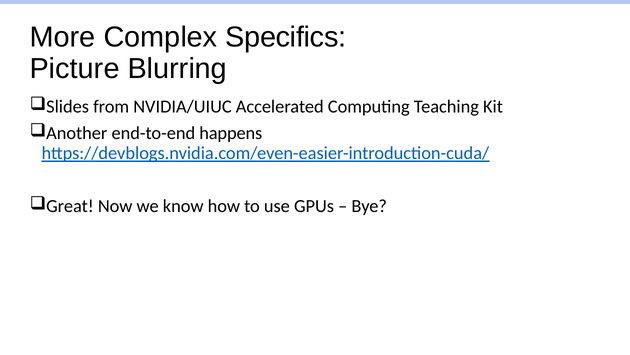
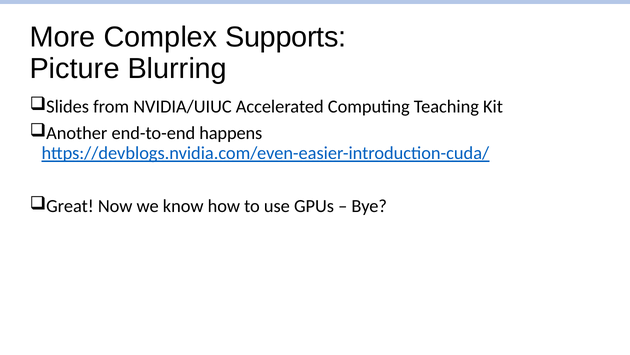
Specifics: Specifics -> Supports (286, 37)
